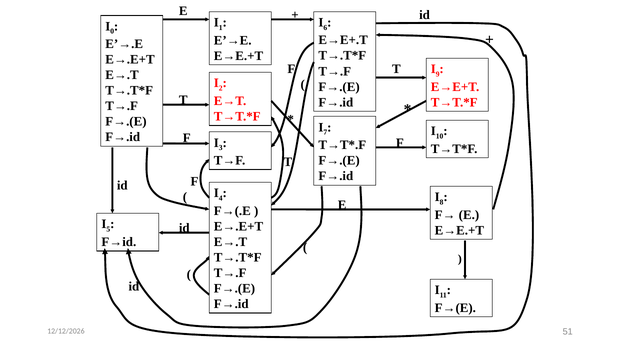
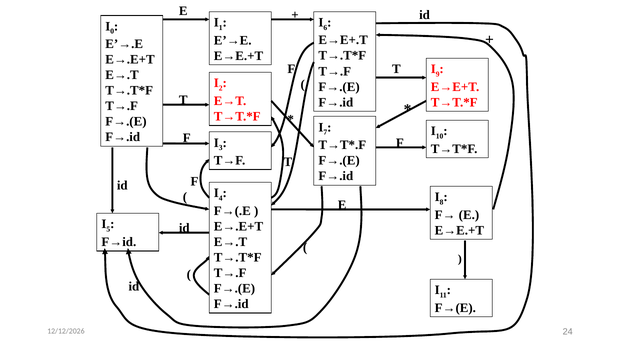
51: 51 -> 24 (568, 332)
